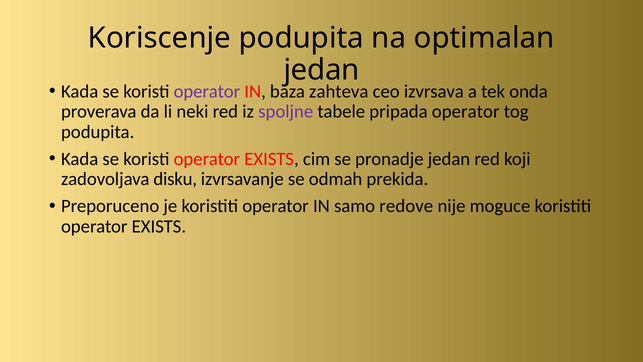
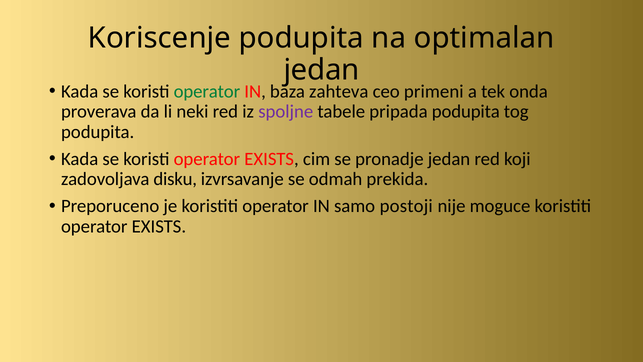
operator colour: purple -> green (207, 91)
izvrsava: izvrsava -> primeni (434, 91)
pripada operator: operator -> podupita (466, 112)
redove: redove -> postoji (406, 206)
